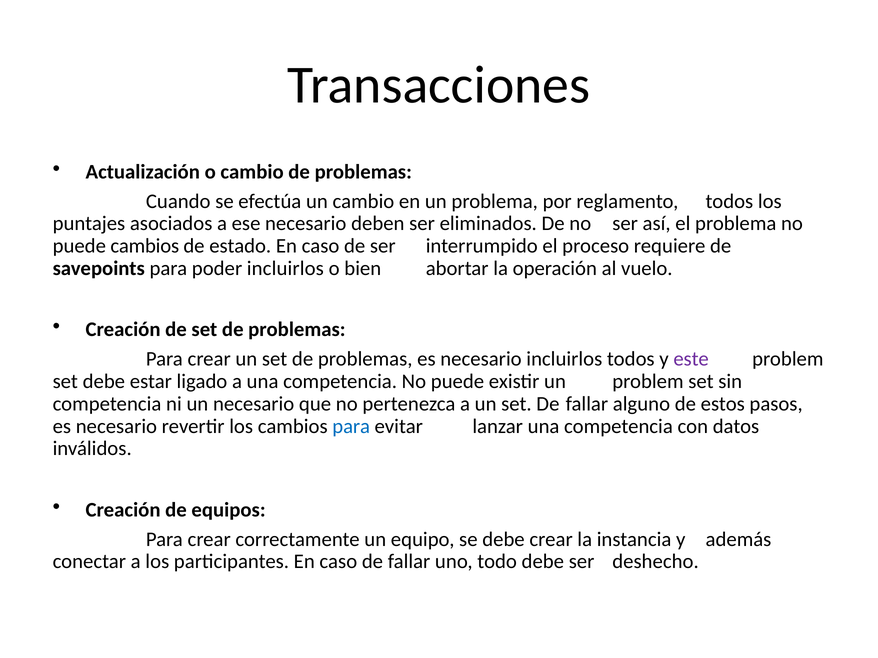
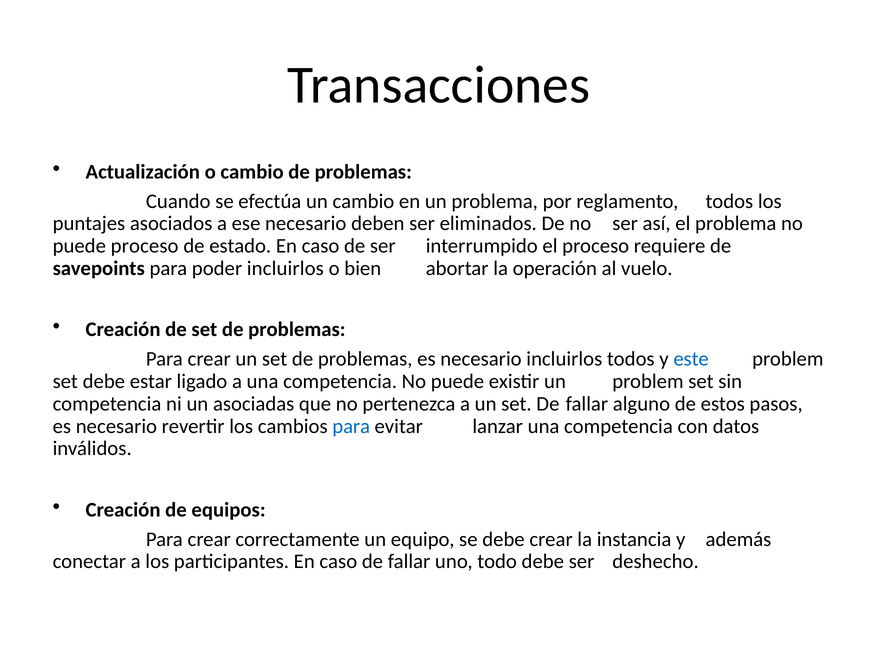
puede cambios: cambios -> proceso (145, 246)
este colour: purple -> blue (691, 359)
un necesario: necesario -> asociadas (254, 404)
